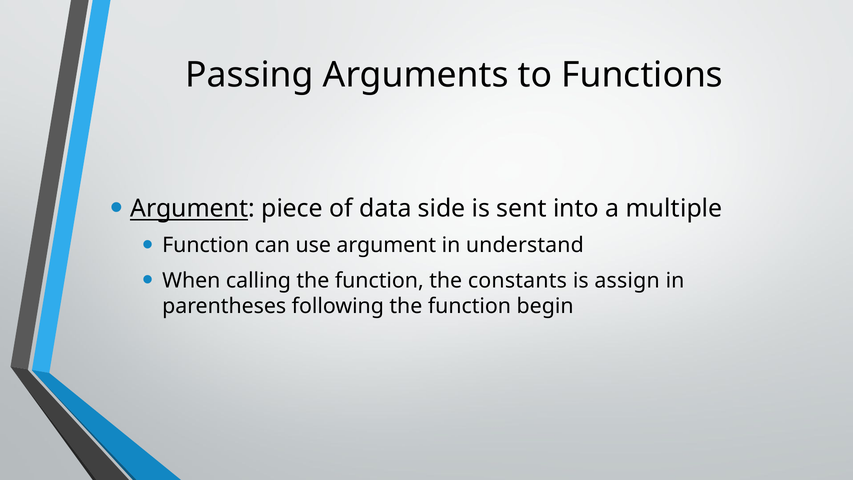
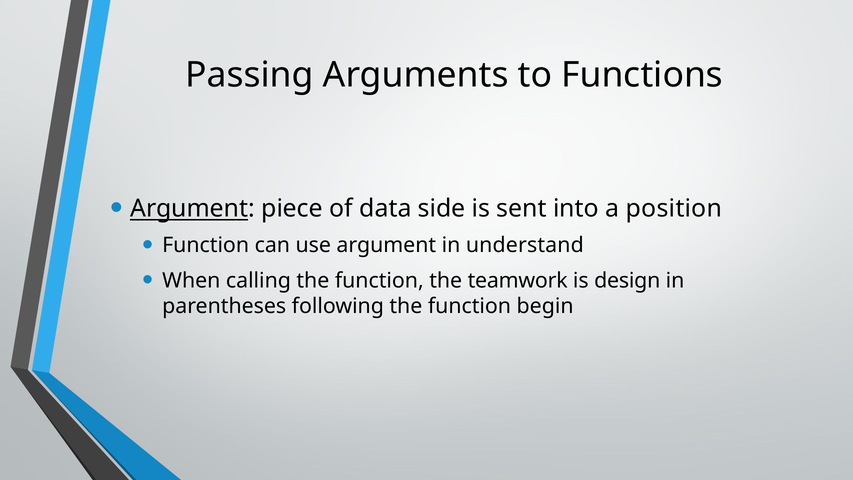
multiple: multiple -> position (674, 208)
constants: constants -> teamwork (518, 281)
assign: assign -> design (627, 281)
